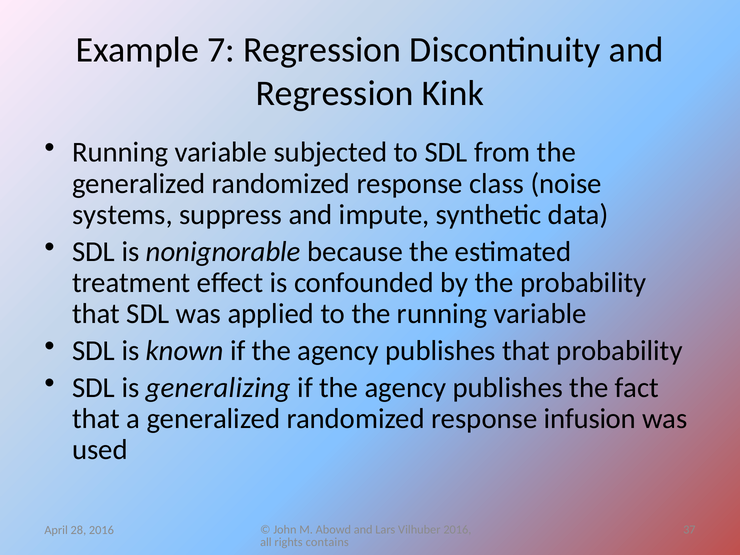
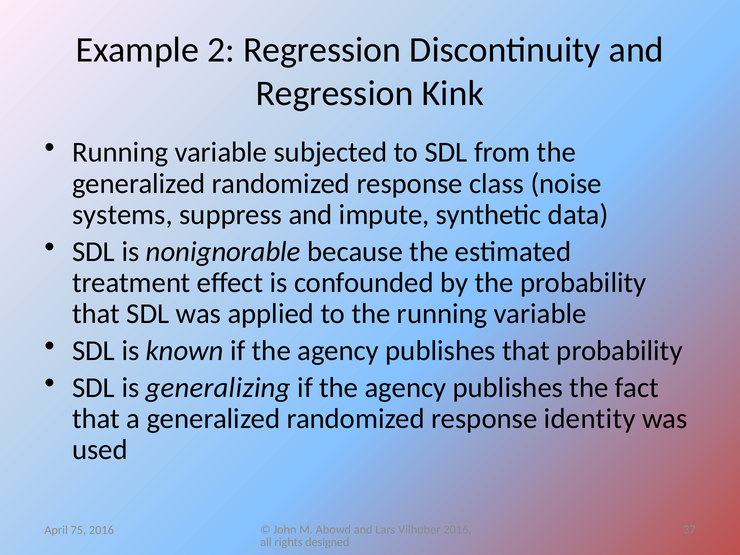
7: 7 -> 2 (221, 50)
infusion: infusion -> identity (590, 419)
28: 28 -> 75 (78, 530)
contains: contains -> designed (327, 542)
